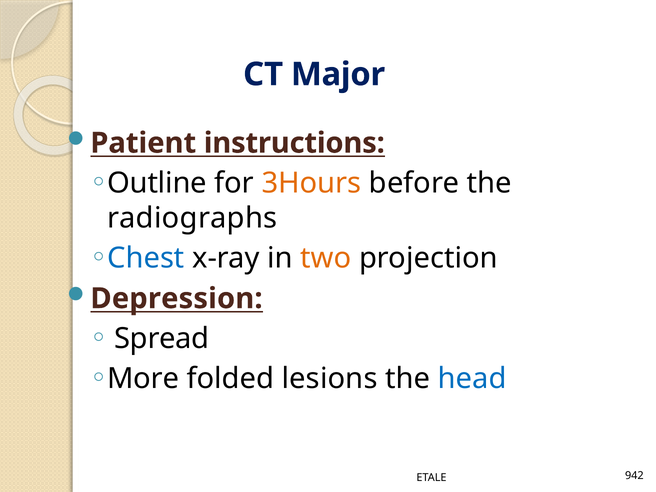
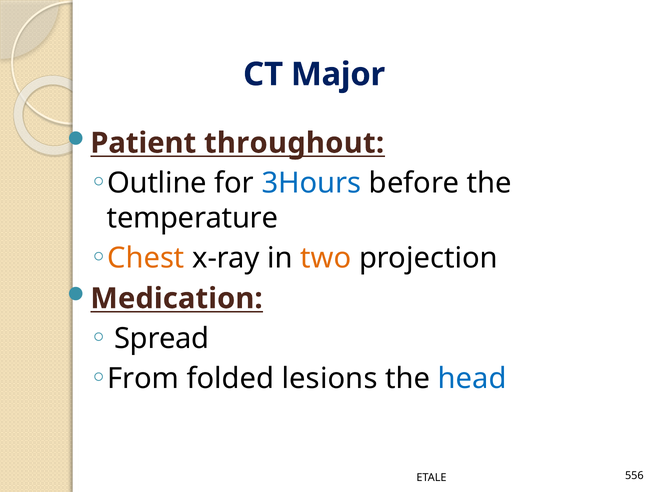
instructions: instructions -> throughout (294, 143)
3Hours colour: orange -> blue (311, 183)
radiographs: radiographs -> temperature (193, 218)
Chest colour: blue -> orange (146, 258)
Depression: Depression -> Medication (176, 299)
More: More -> From (143, 379)
942: 942 -> 556 (634, 476)
